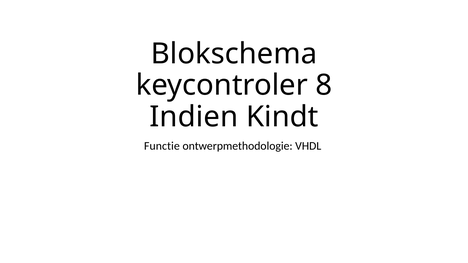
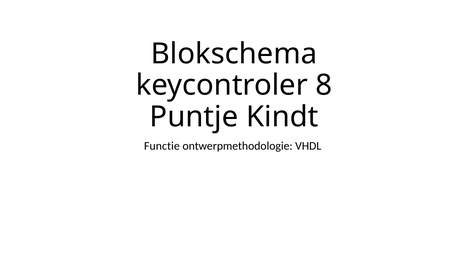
Indien: Indien -> Puntje (194, 117)
